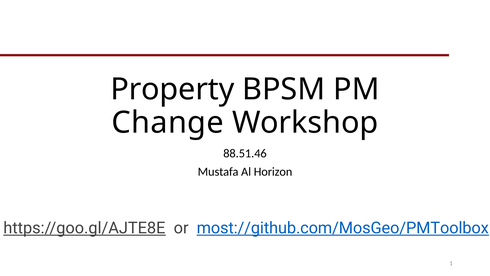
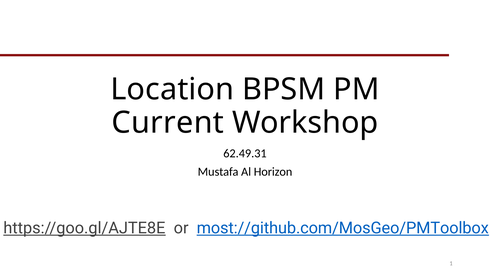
Property: Property -> Location (172, 89)
Change: Change -> Current (168, 122)
88.51.46: 88.51.46 -> 62.49.31 (245, 153)
